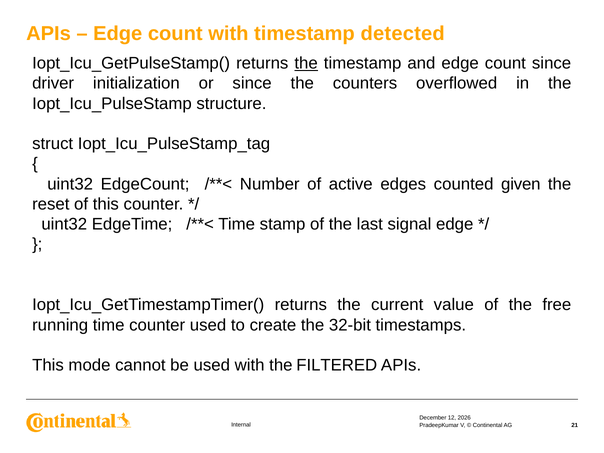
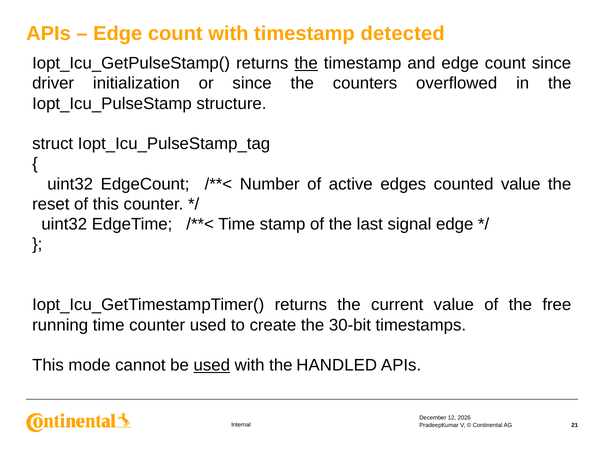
counted given: given -> value (521, 184)
32-bit: 32-bit -> 30-bit (350, 325)
used underline: none -> present (212, 365)
FILTERED: FILTERED -> HANDLED (337, 365)
